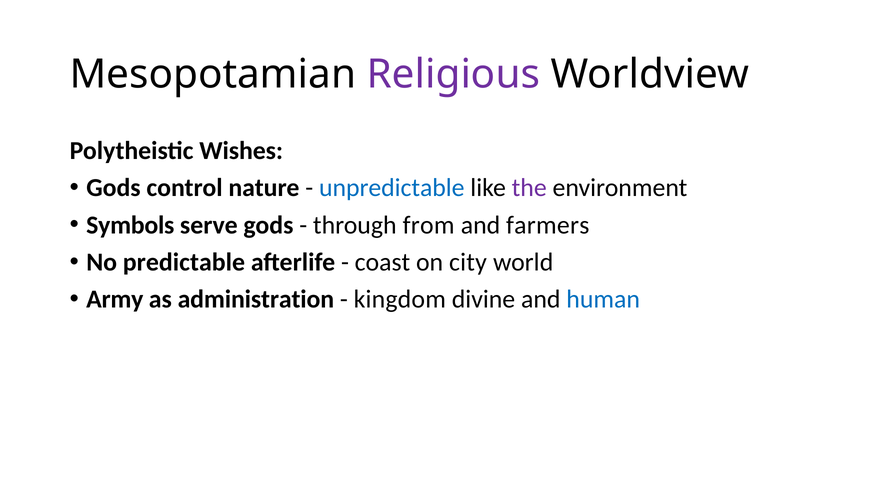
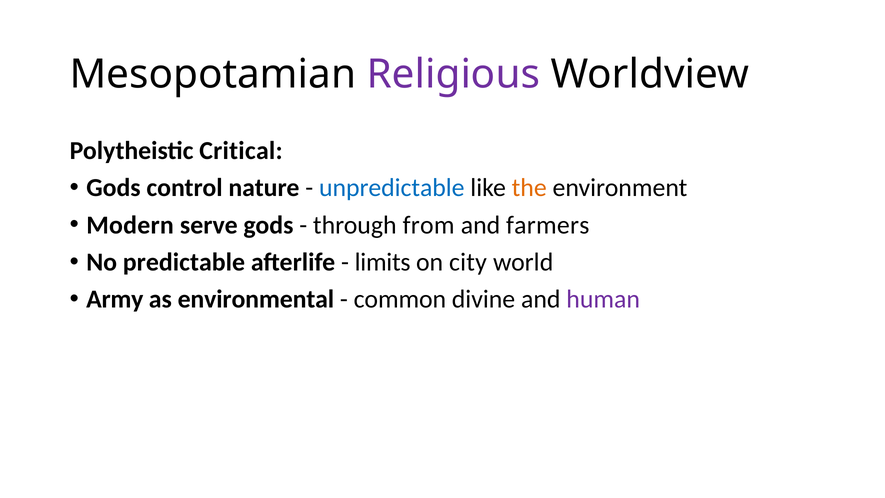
Wishes: Wishes -> Critical (241, 151)
the colour: purple -> orange (529, 188)
Symbols: Symbols -> Modern (130, 225)
coast: coast -> limits (383, 262)
administration: administration -> environmental (256, 299)
kingdom: kingdom -> common (400, 299)
human colour: blue -> purple (603, 299)
